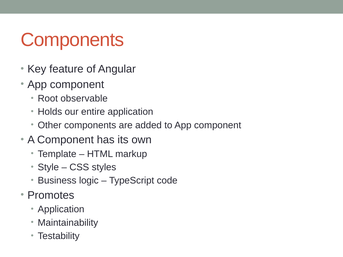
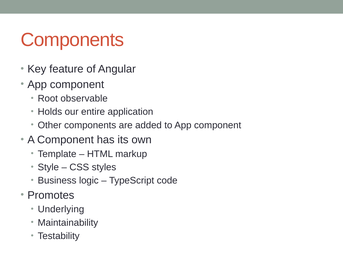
Application: Application -> Underlying (61, 209)
